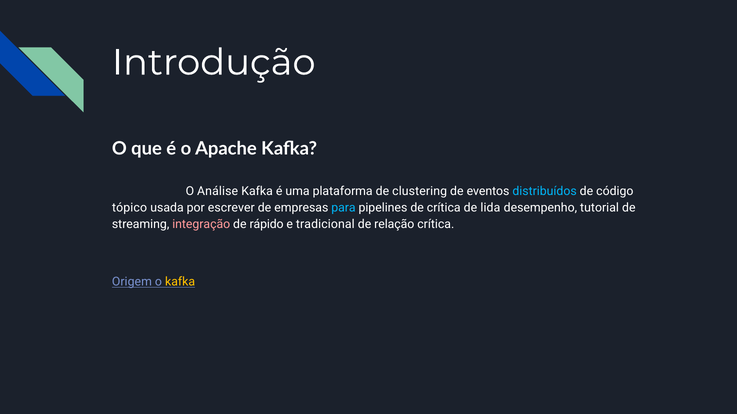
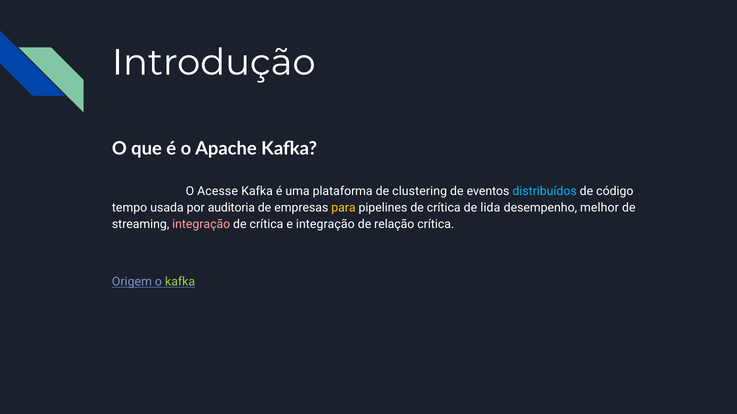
Análise: Análise -> Acesse (218, 192)
tópico: tópico -> tempo (130, 208)
escrever: escrever -> auditoria (231, 208)
para colour: light blue -> yellow (343, 208)
tutorial: tutorial -> melhor (599, 208)
rápido: rápido -> crítica (267, 225)
e tradicional: tradicional -> integração (325, 225)
kafka colour: yellow -> light green (180, 282)
